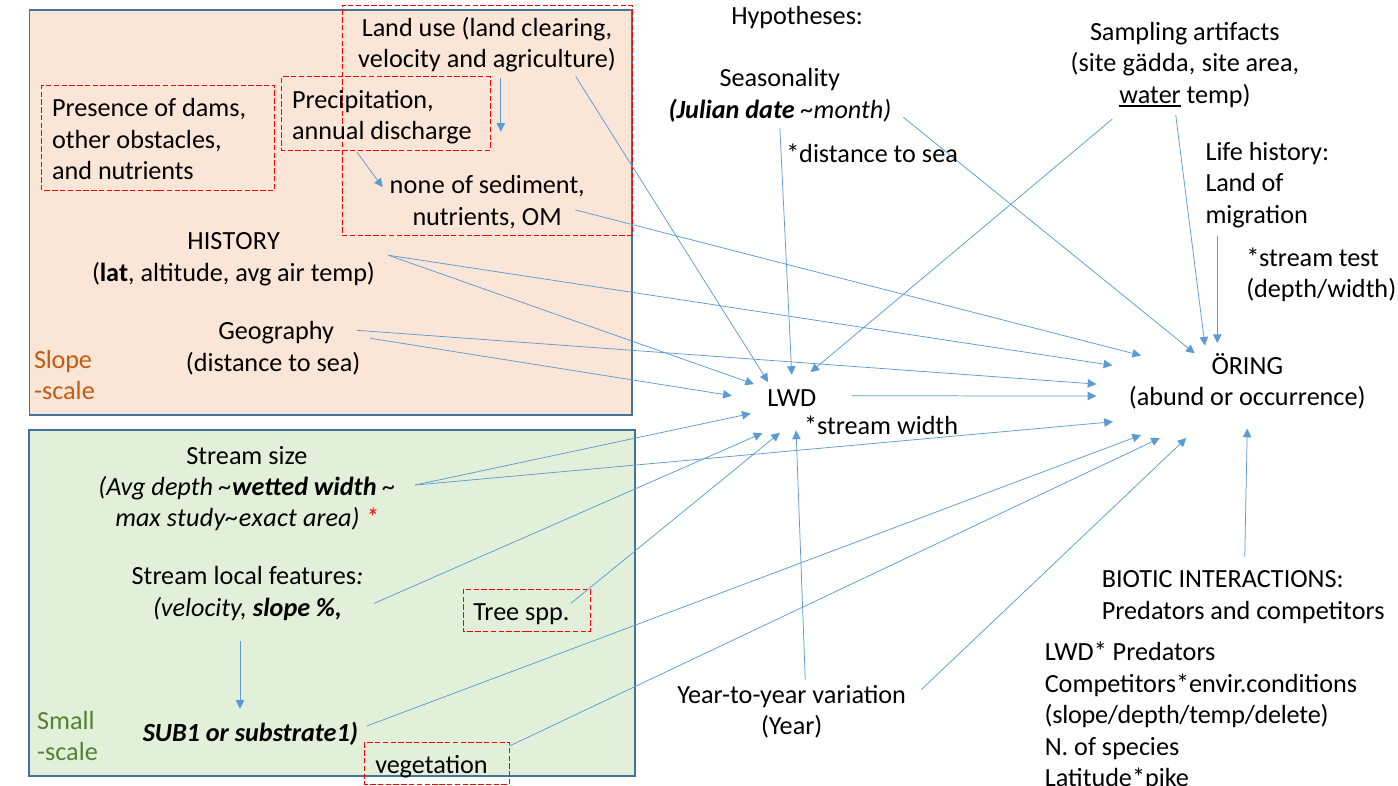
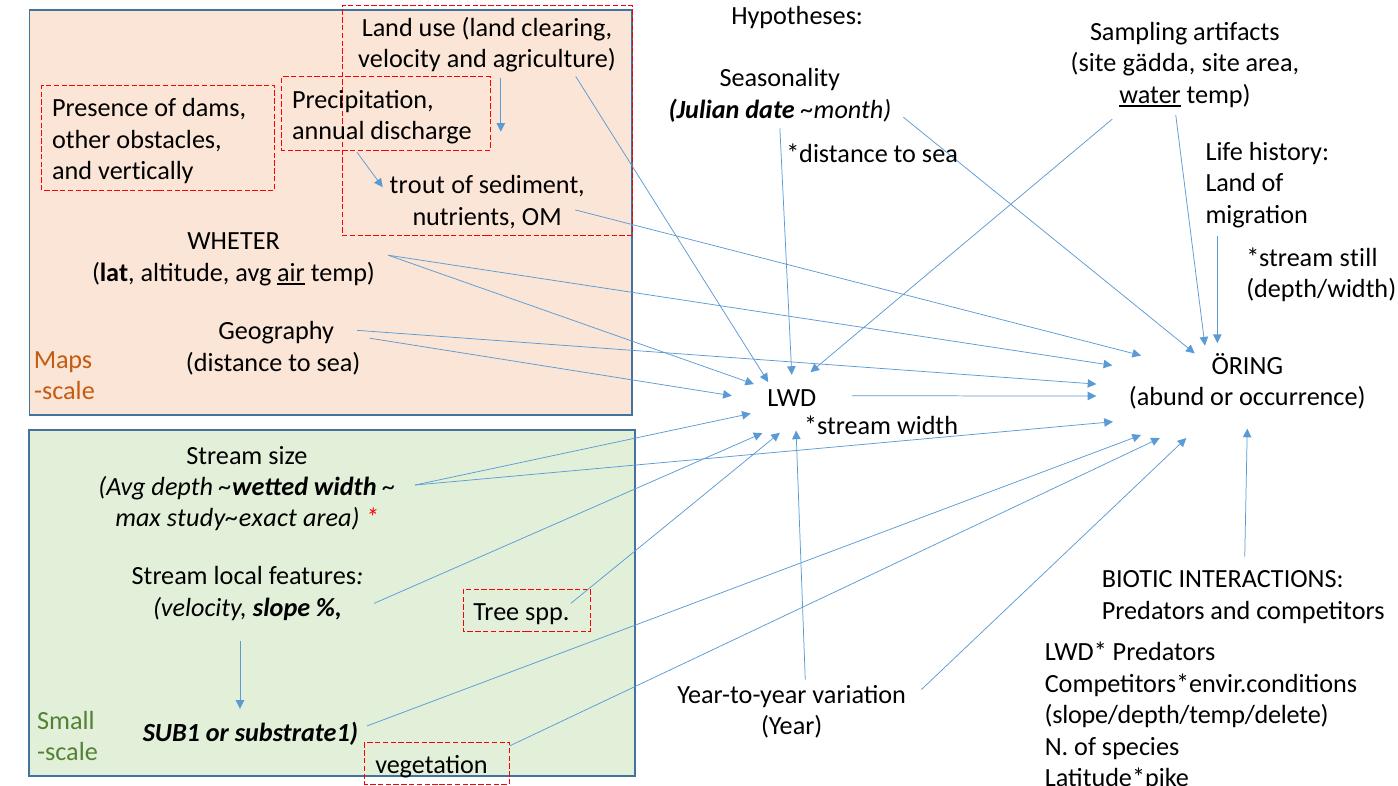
and nutrients: nutrients -> vertically (146, 171)
none: none -> trout (417, 185)
HISTORY: HISTORY -> WHETER (234, 241)
test: test -> still (1359, 258)
air underline: none -> present (291, 273)
Slope: Slope -> Maps (63, 360)
